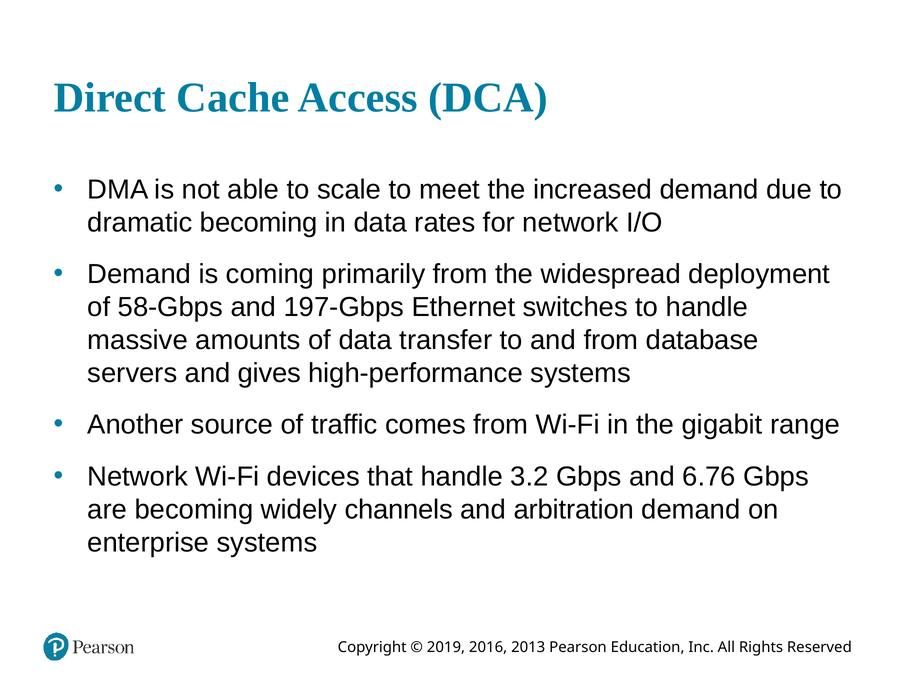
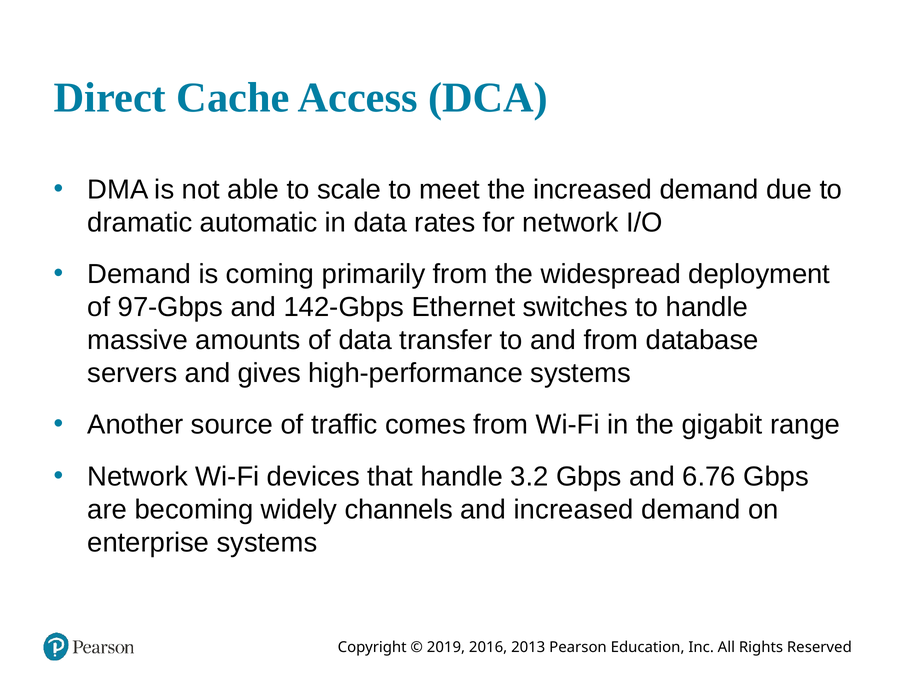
dramatic becoming: becoming -> automatic (259, 222)
58-Gbps: 58-Gbps -> 97-Gbps (170, 307)
197-Gbps: 197-Gbps -> 142-Gbps (344, 307)
and arbitration: arbitration -> increased (574, 509)
